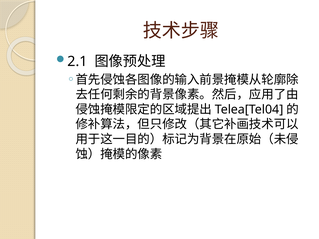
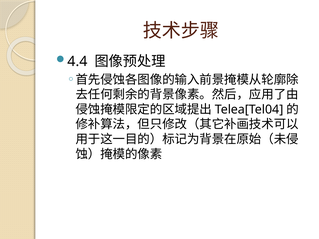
2.1: 2.1 -> 4.4 (77, 62)
